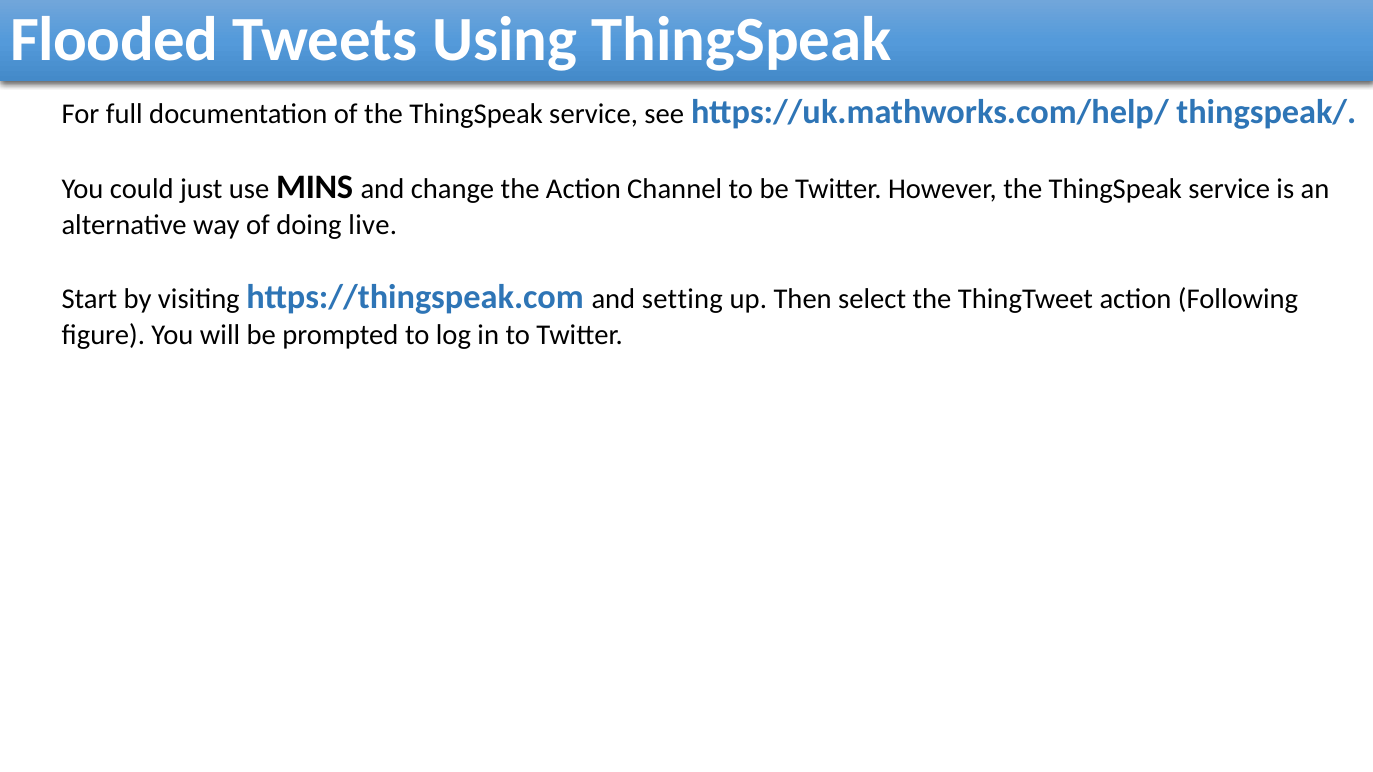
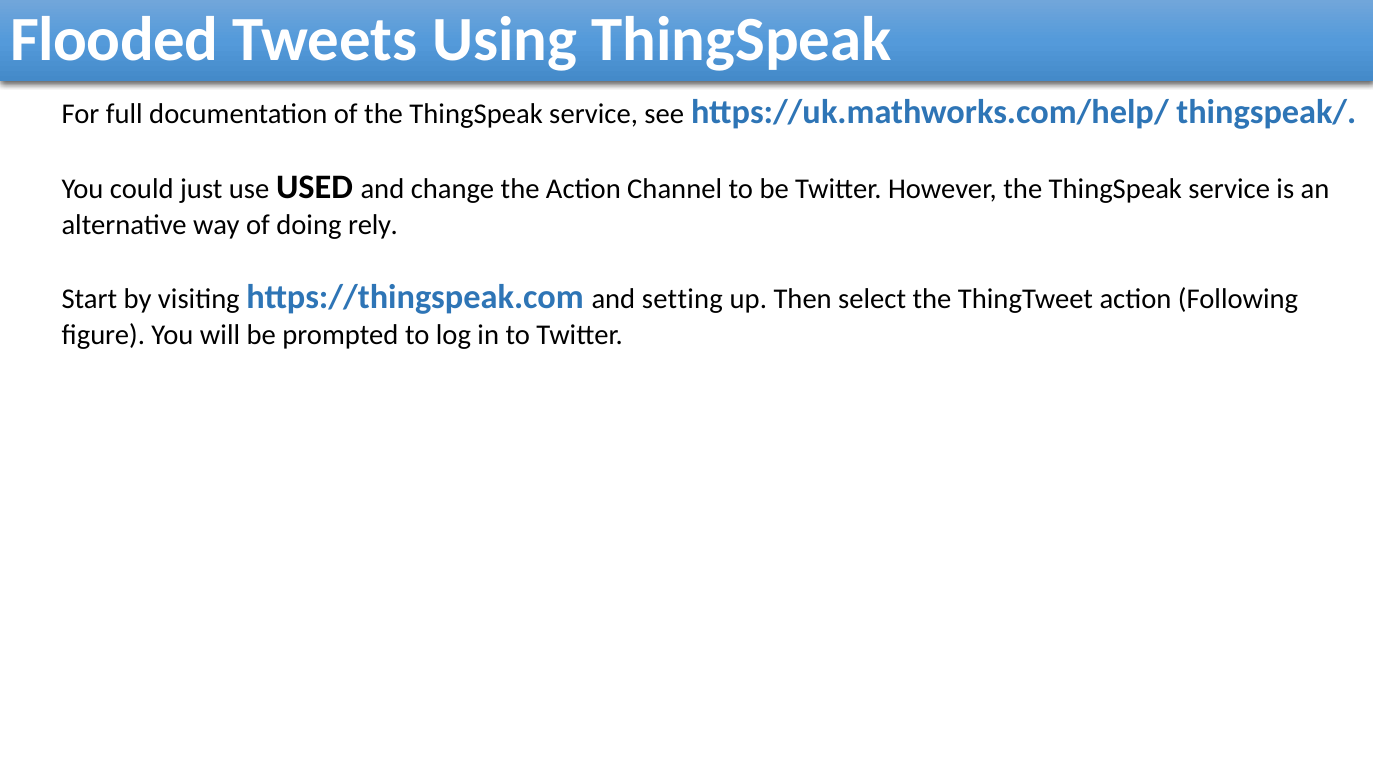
MINS: MINS -> USED (315, 187)
live: live -> rely (373, 225)
